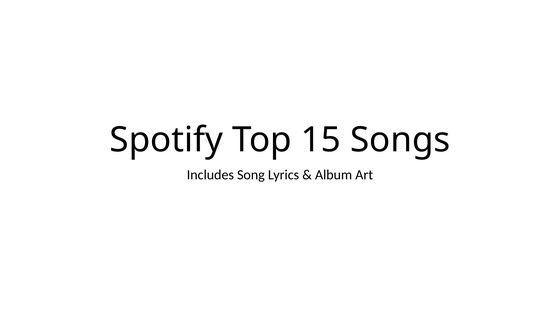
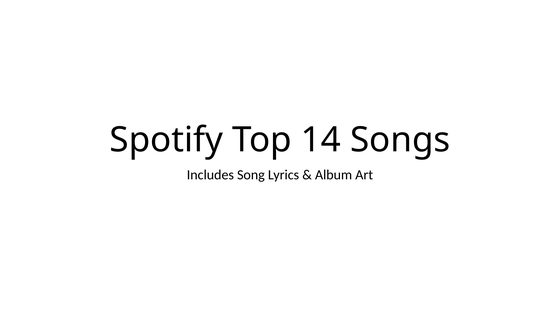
15: 15 -> 14 (321, 140)
